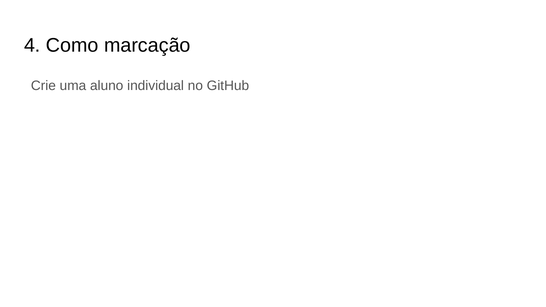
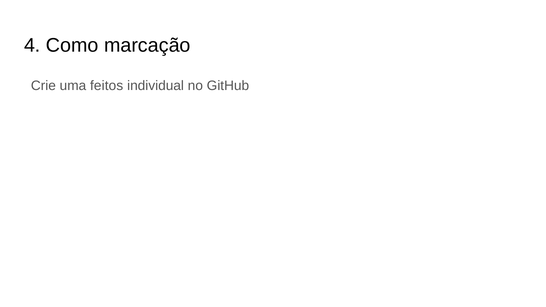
aluno: aluno -> feitos (107, 86)
